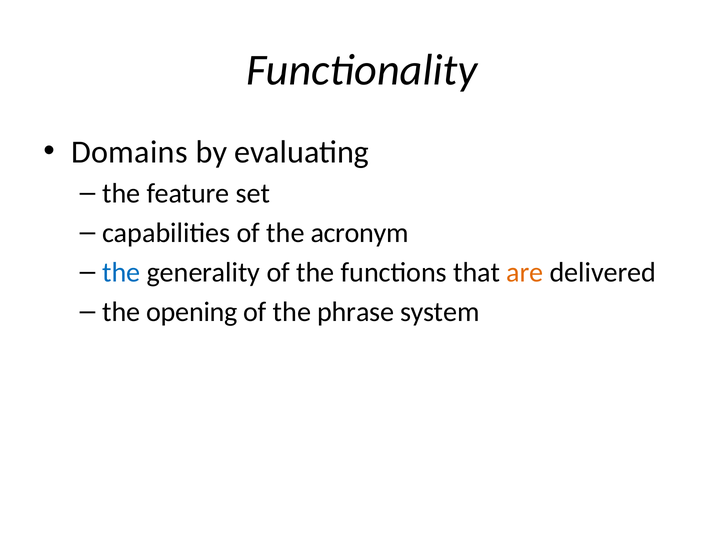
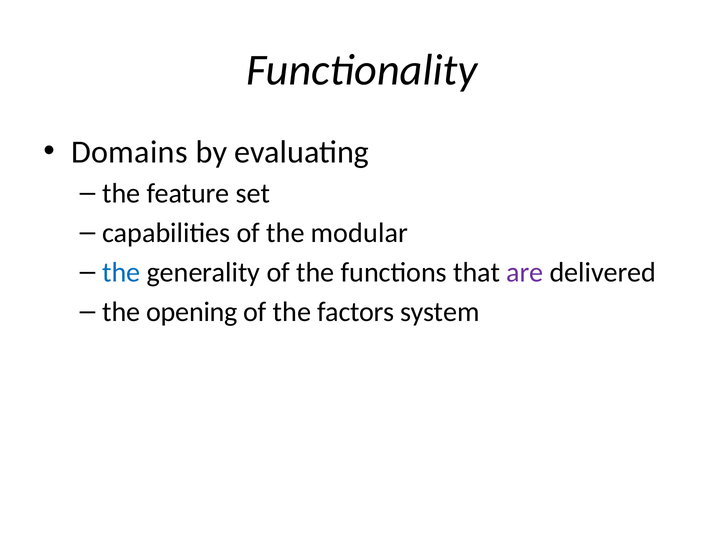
acronym: acronym -> modular (359, 233)
are colour: orange -> purple (525, 272)
phrase: phrase -> factors (356, 312)
